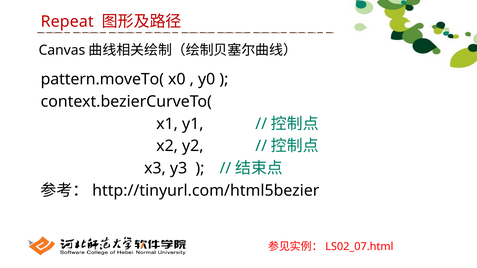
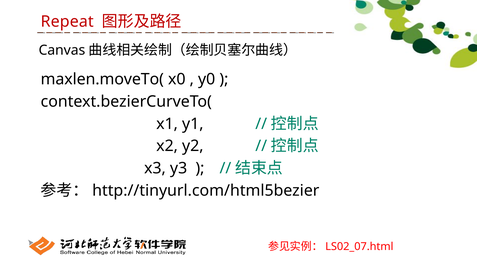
pattern.moveTo(: pattern.moveTo( -> maxlen.moveTo( (102, 79)
